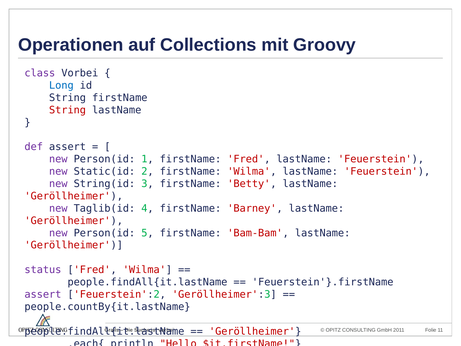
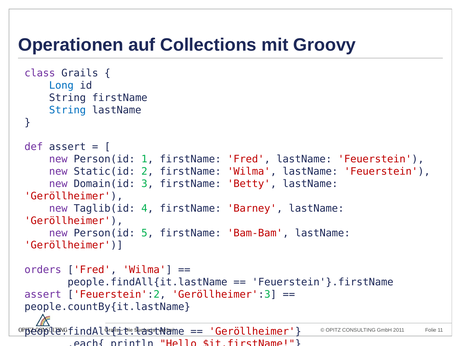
class Vorbei: Vorbei -> Grails (80, 73)
String colour: red -> blue (68, 110)
String(id: String(id -> Domain(id (104, 184)
status: status -> orders (43, 270)
